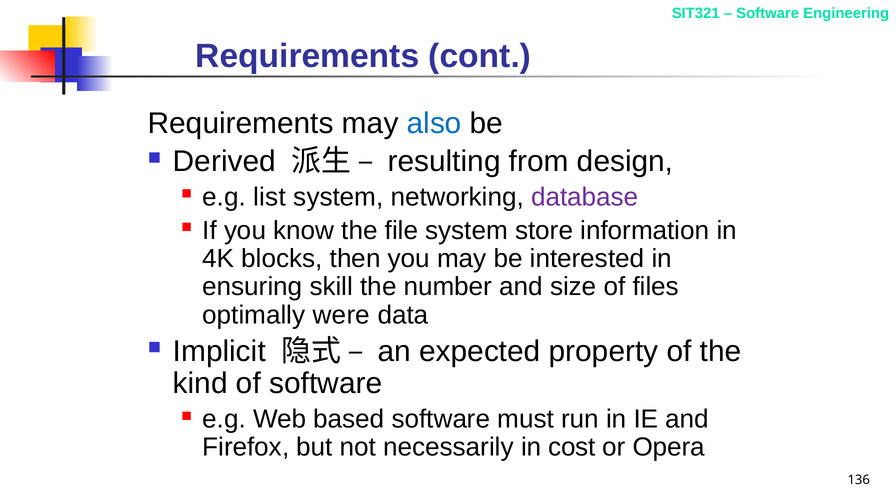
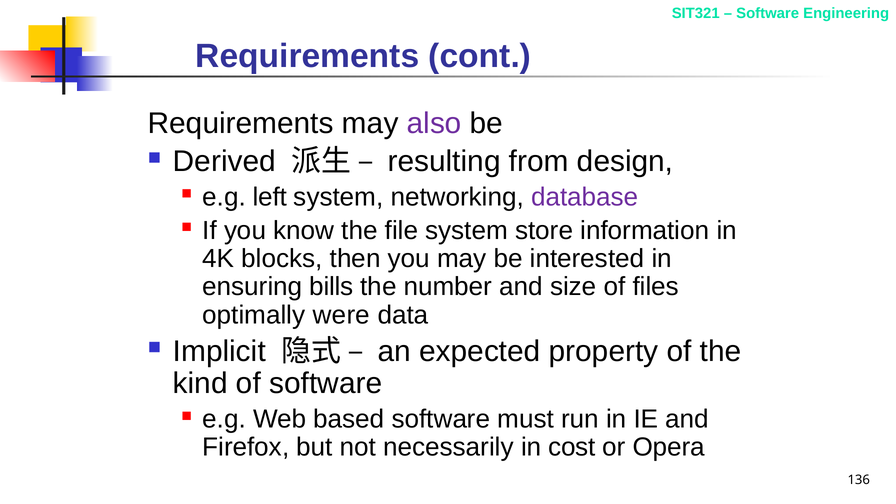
also colour: blue -> purple (434, 123)
list: list -> left (270, 197)
skill: skill -> bills (331, 287)
